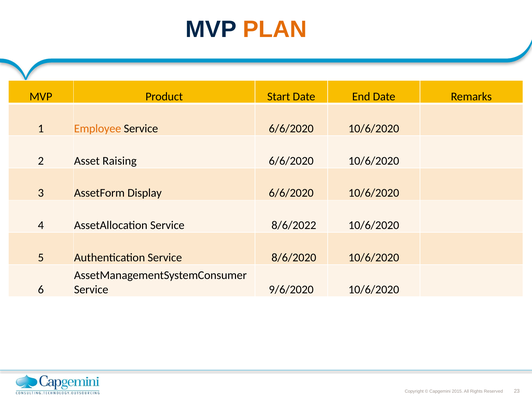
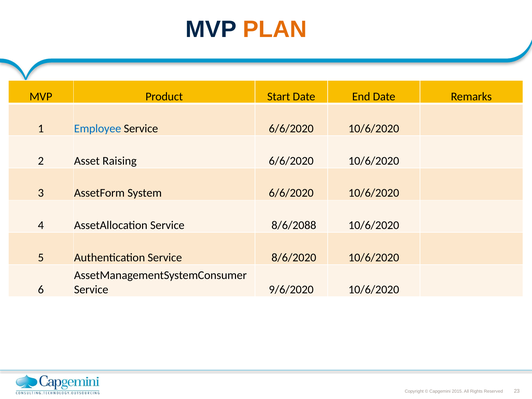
Employee colour: orange -> blue (98, 129)
Display: Display -> System (145, 193)
8/6/2022: 8/6/2022 -> 8/6/2088 (294, 225)
